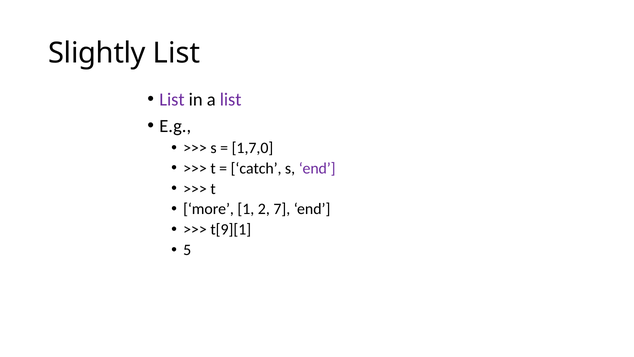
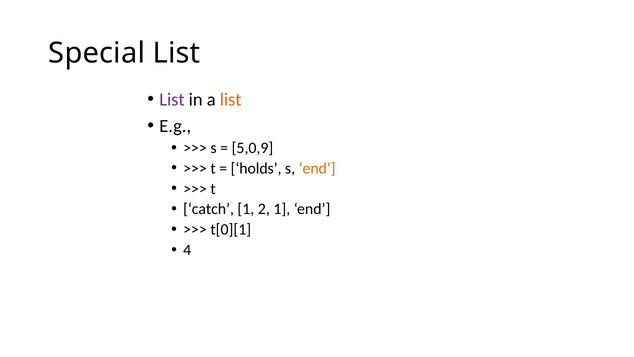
Slightly: Slightly -> Special (97, 53)
list colour: purple -> orange (231, 99)
1,7,0: 1,7,0 -> 5,0,9 (252, 148)
catch: catch -> holds (256, 168)
end colour: purple -> orange (317, 168)
more: more -> catch (209, 209)
2 7: 7 -> 1 (282, 209)
t[9][1: t[9][1 -> t[0][1 (231, 229)
5: 5 -> 4 (187, 250)
